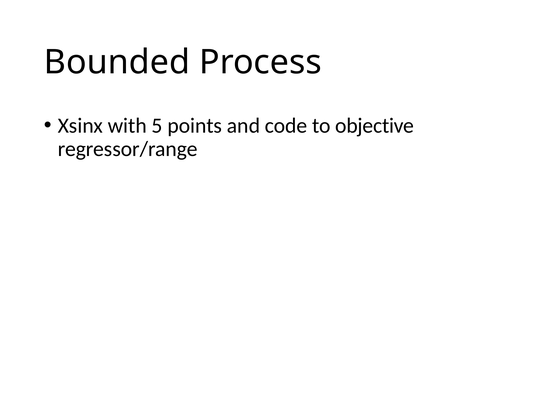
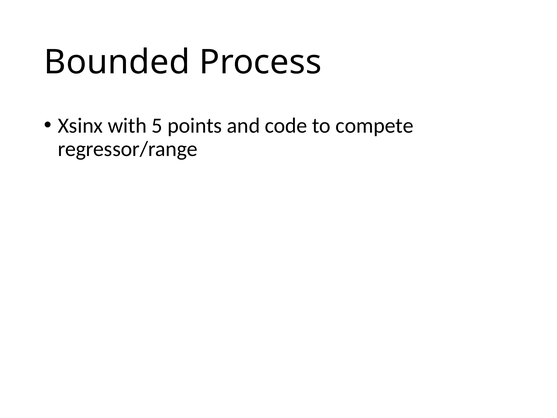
objective: objective -> compete (375, 126)
